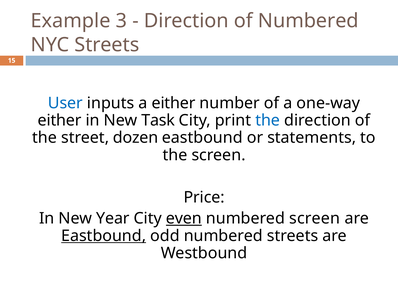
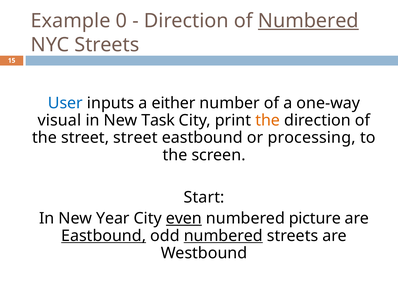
3: 3 -> 0 (121, 21)
Numbered underline: none -> present (308, 21)
either: either -> visual (59, 121)
the colour: blue -> orange (268, 121)
street dozen: dozen -> street (135, 138)
statements: statements -> processing (312, 138)
Price: Price -> Start (204, 198)
numbered screen: screen -> picture (315, 219)
numbered underline: none -> present (223, 236)
